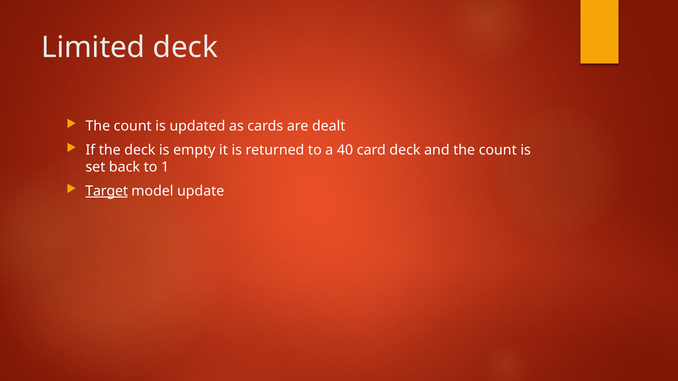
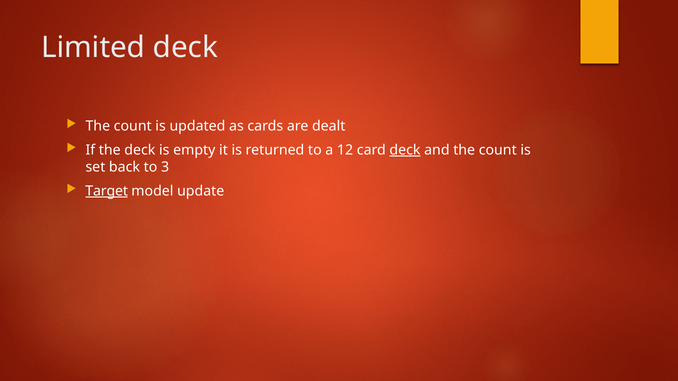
40: 40 -> 12 (345, 150)
deck underline: none -> present (405, 150)
1: 1 -> 3 (165, 167)
